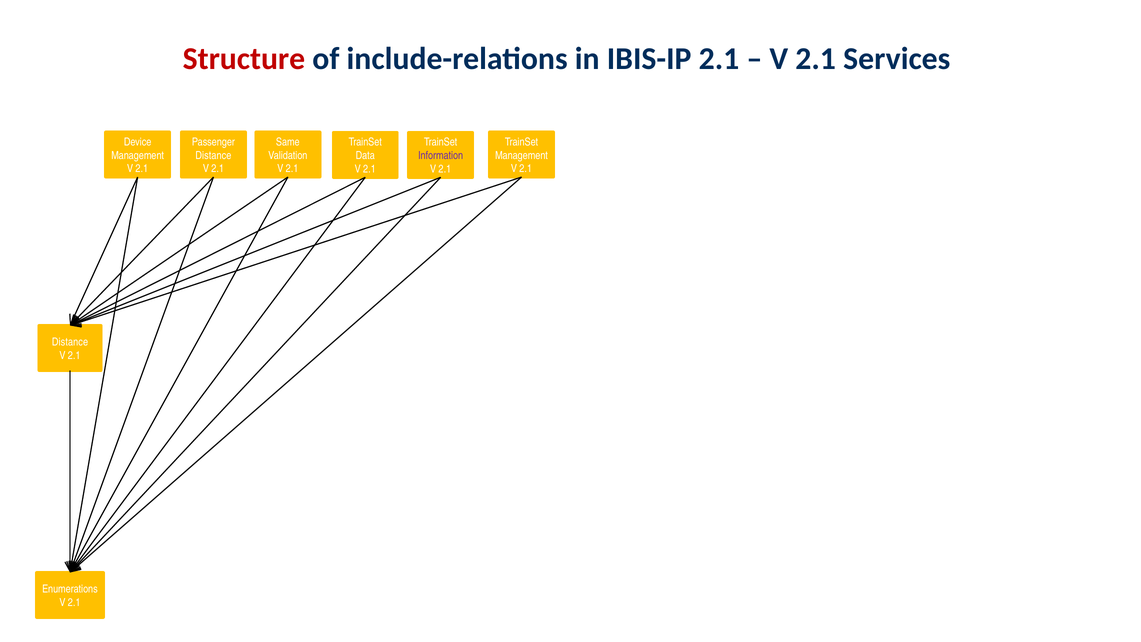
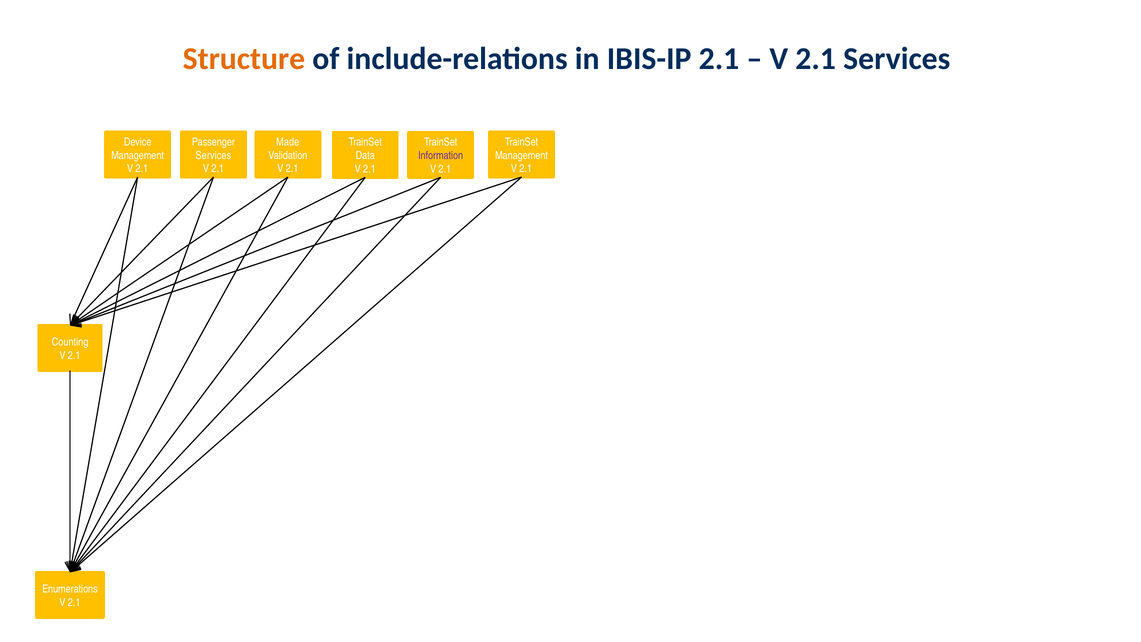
Structure colour: red -> orange (244, 59)
Same: Same -> Made (288, 142)
Distance: Distance -> Services (213, 155)
Distance: Distance -> Counting (70, 342)
